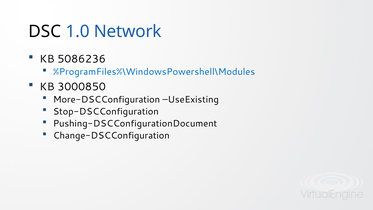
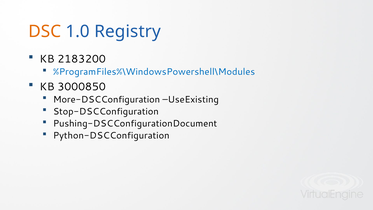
DSC colour: black -> orange (45, 31)
Network: Network -> Registry (128, 31)
5086236: 5086236 -> 2183200 (82, 59)
Change-DSCConfiguration: Change-DSCConfiguration -> Python-DSCConfiguration (111, 135)
